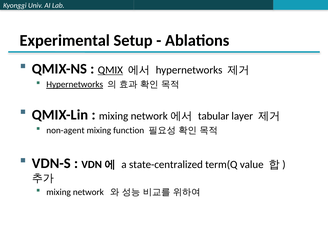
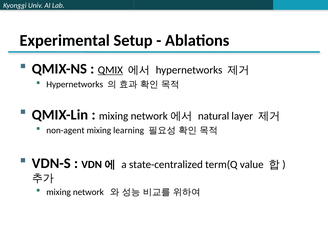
Hypernetworks underline: present -> none (75, 84)
tabular: tabular -> natural (214, 116)
function: function -> learning (129, 130)
